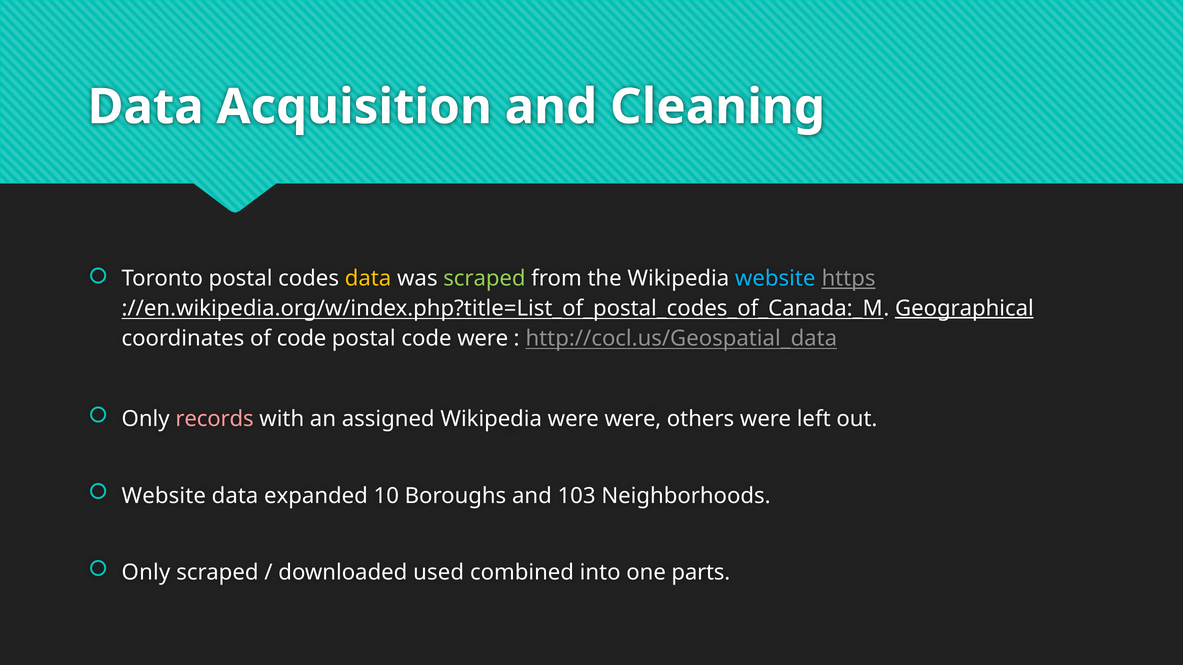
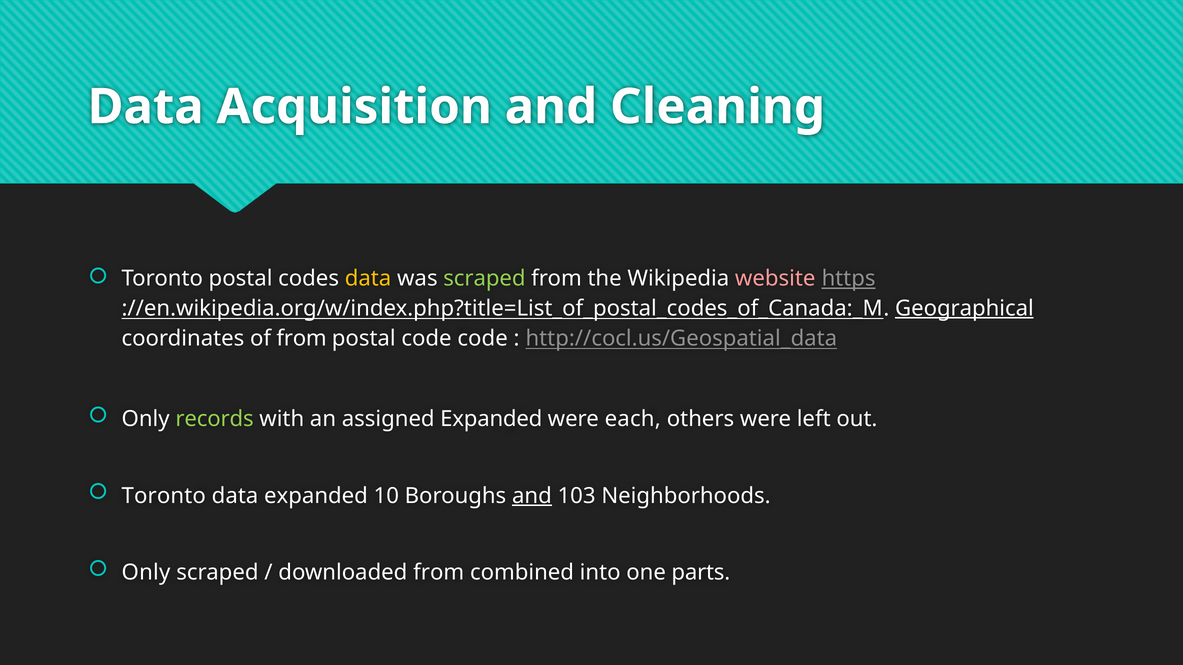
website colour: light blue -> pink (775, 278)
of code: code -> from (302, 339)
code were: were -> code (483, 339)
records colour: pink -> light green (215, 419)
assigned Wikipedia: Wikipedia -> Expanded (491, 419)
were were: were -> each (633, 419)
Website: Website -> Toronto (164, 496)
and underline: none -> present (532, 496)
downloaded used: used -> from (439, 573)
